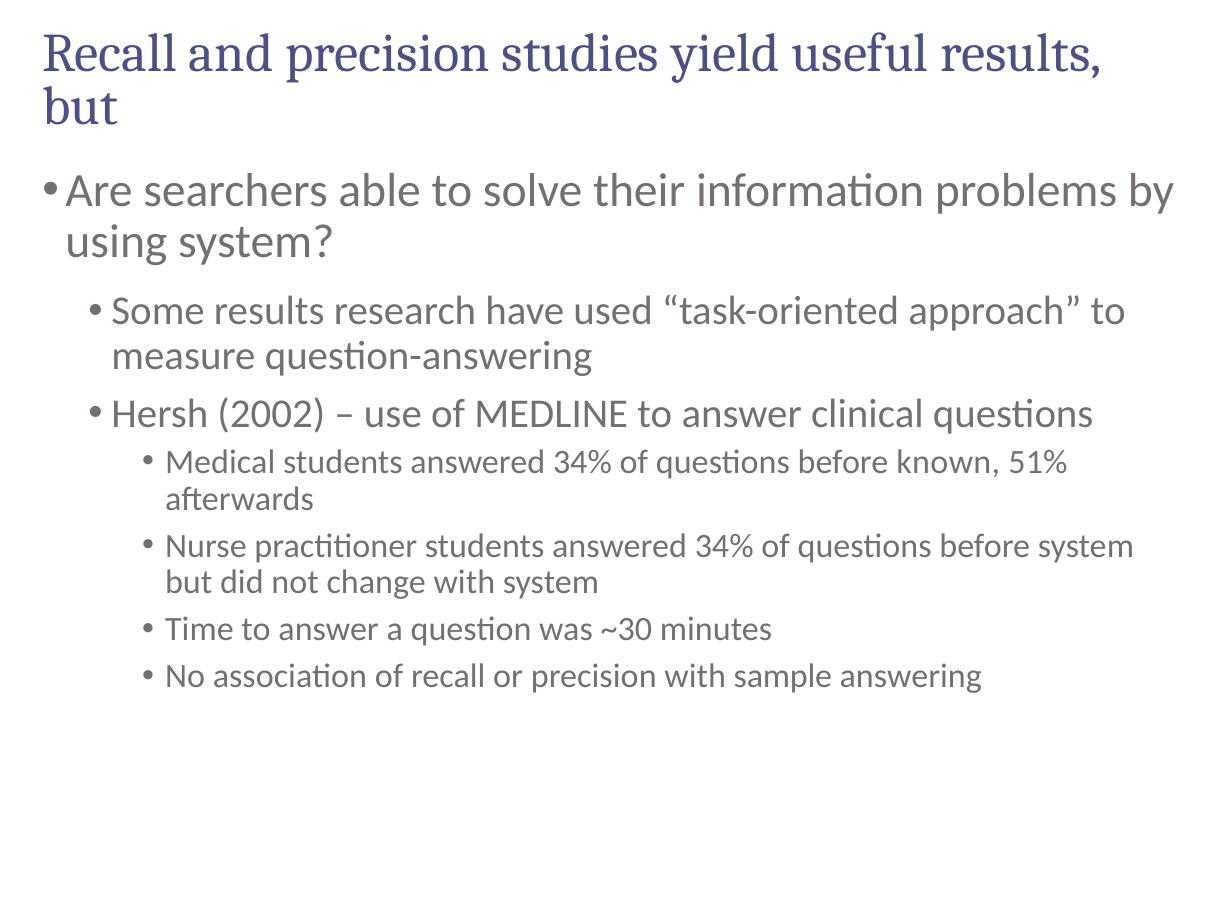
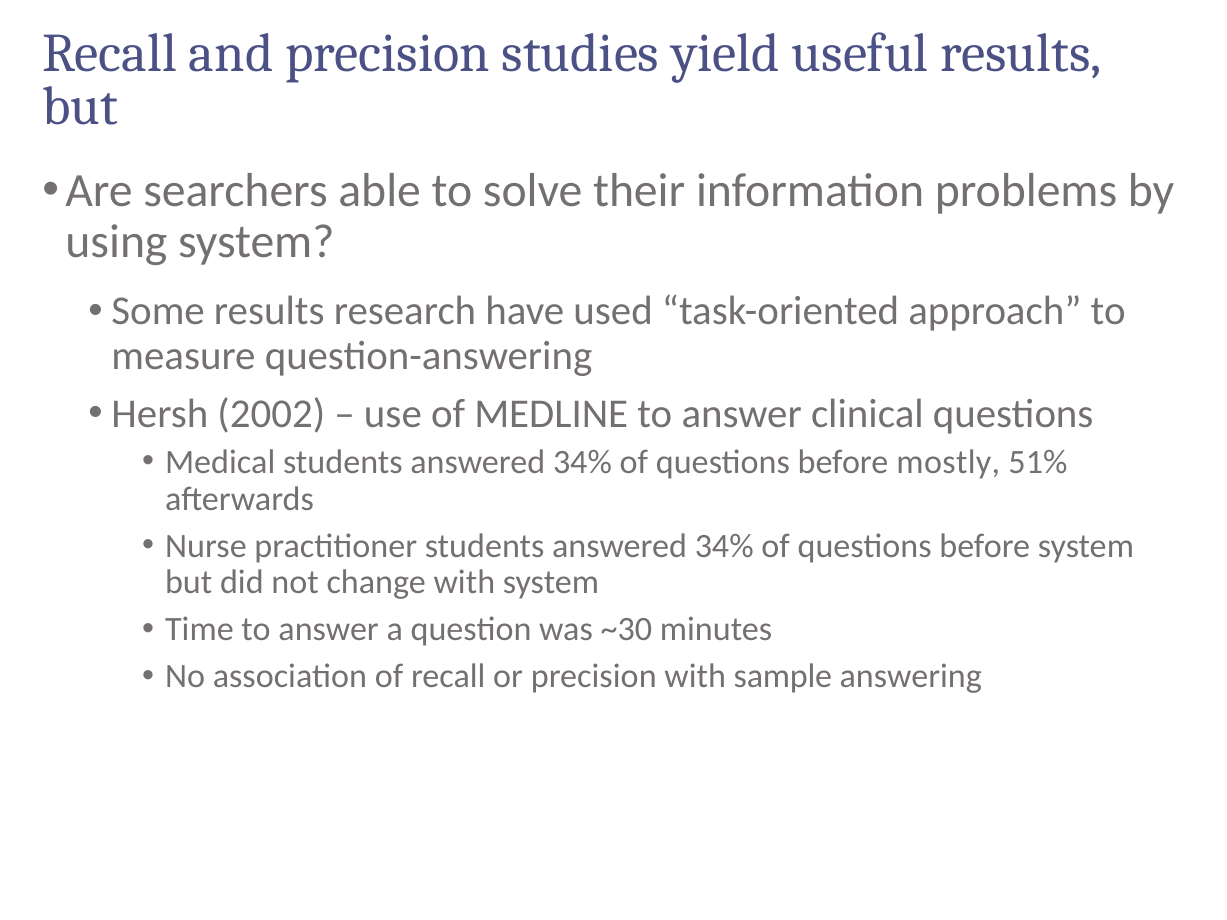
known: known -> mostly (948, 462)
